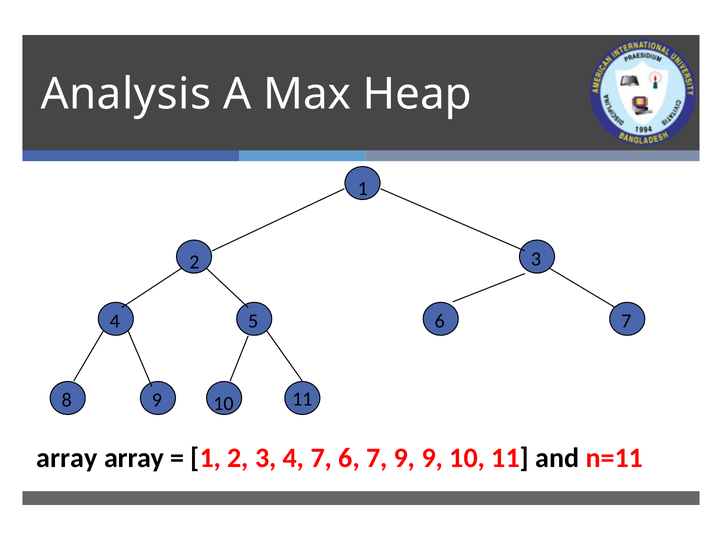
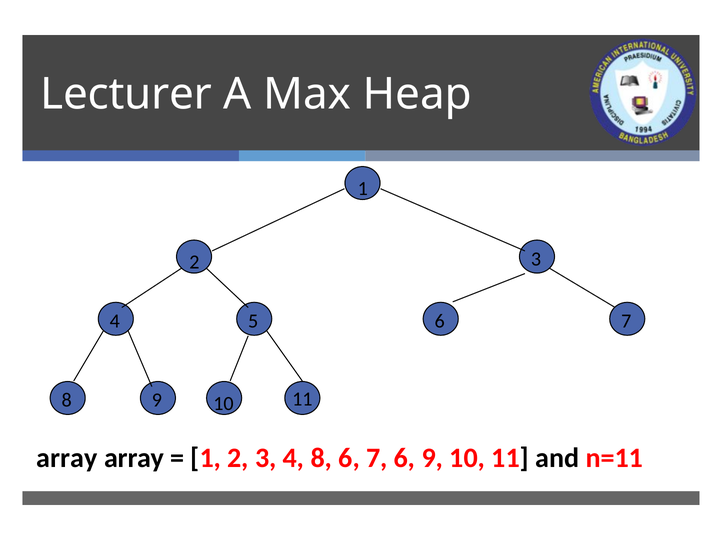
Analysis: Analysis -> Lecturer (126, 94)
3 4 7: 7 -> 8 (321, 458)
6 7 9: 9 -> 6 (405, 458)
